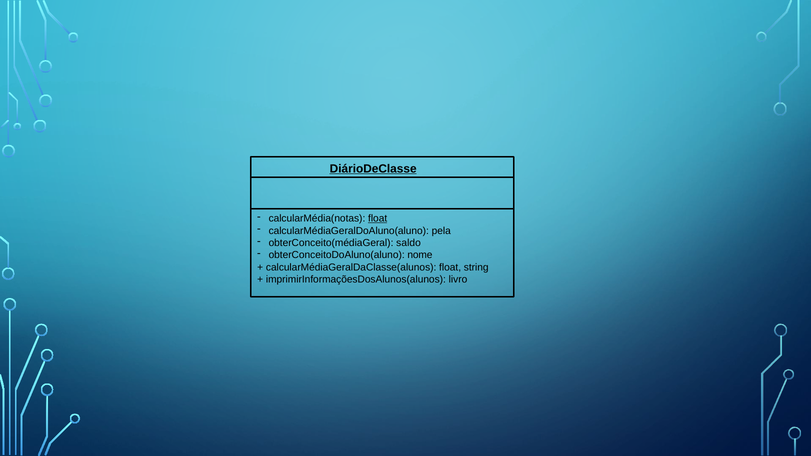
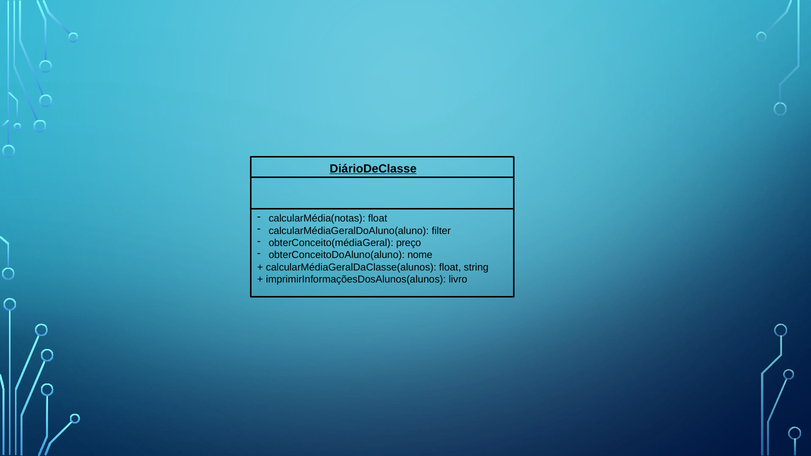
float underline: present -> none (378, 219)
pela: pela -> filter (441, 231)
saldo: saldo -> preço (409, 243)
